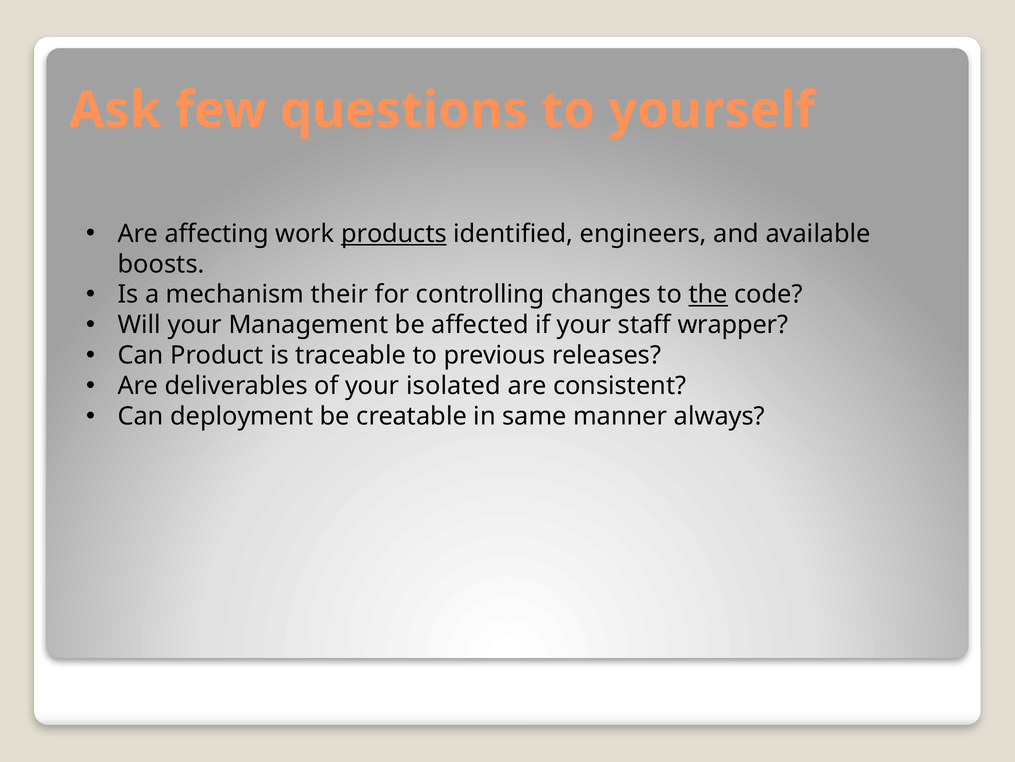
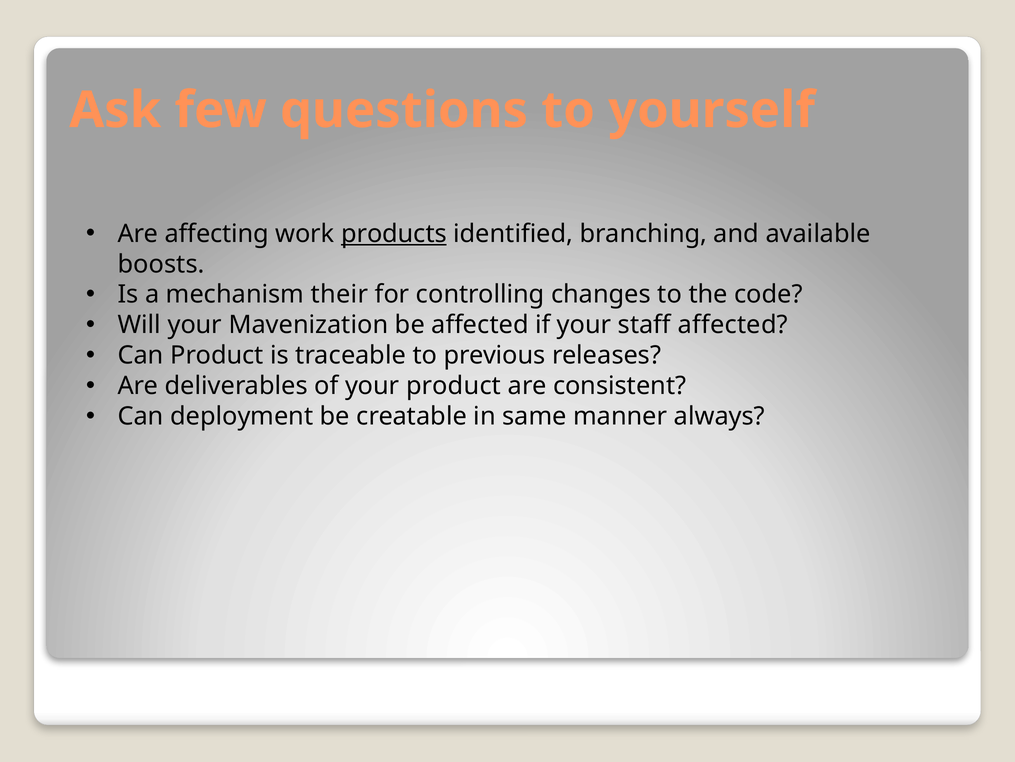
engineers: engineers -> branching (643, 233)
the underline: present -> none (708, 294)
Management: Management -> Mavenization (308, 325)
staff wrapper: wrapper -> affected (733, 325)
your isolated: isolated -> product (454, 386)
